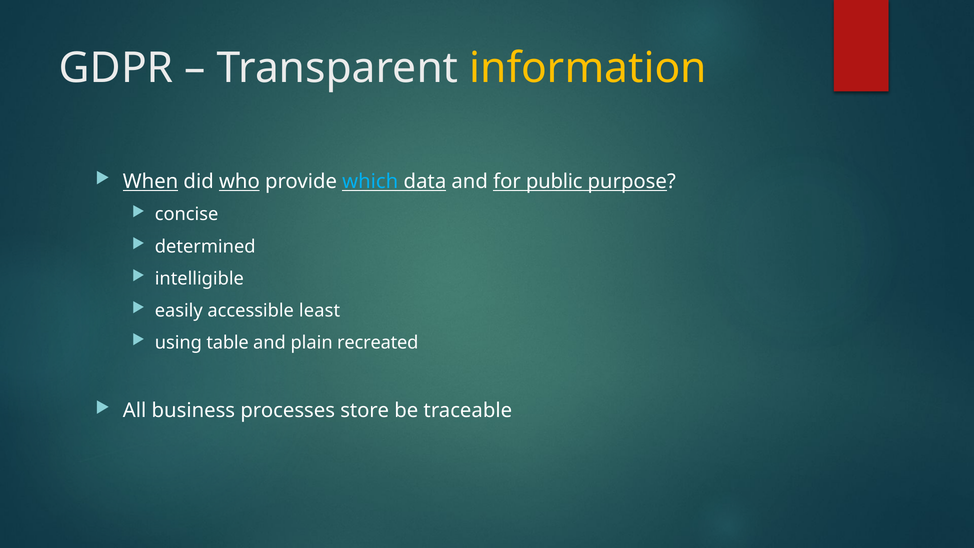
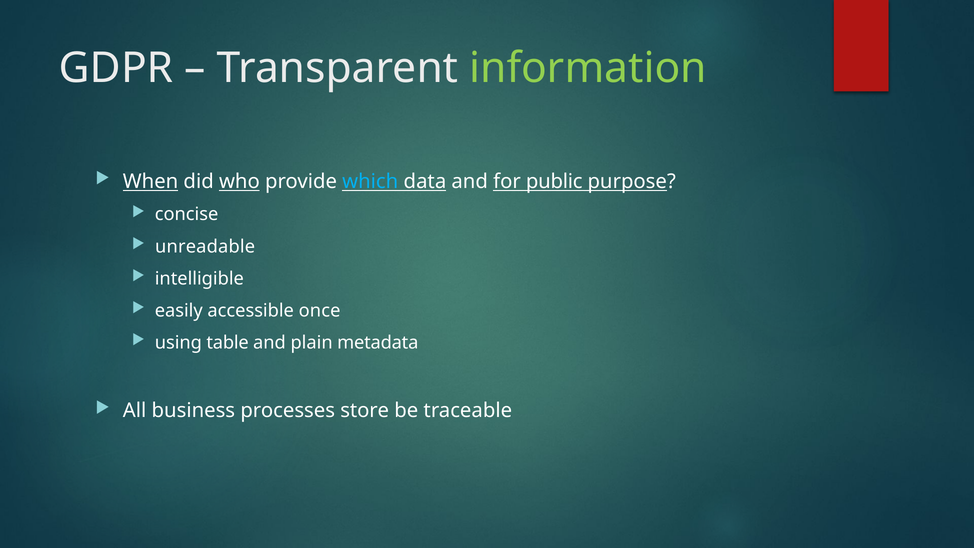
information colour: yellow -> light green (588, 68)
determined: determined -> unreadable (205, 246)
least: least -> once (320, 311)
recreated: recreated -> metadata (378, 343)
